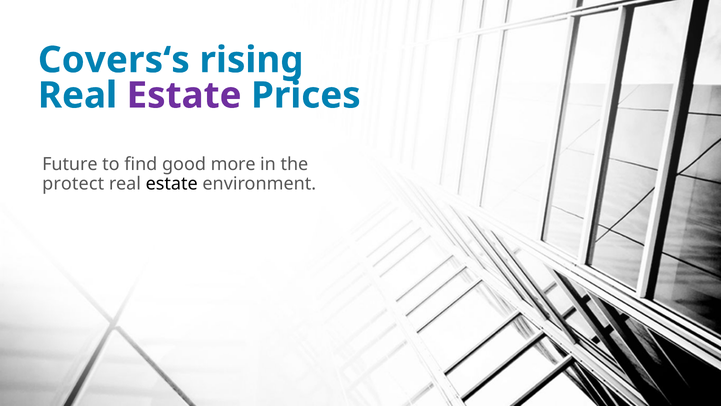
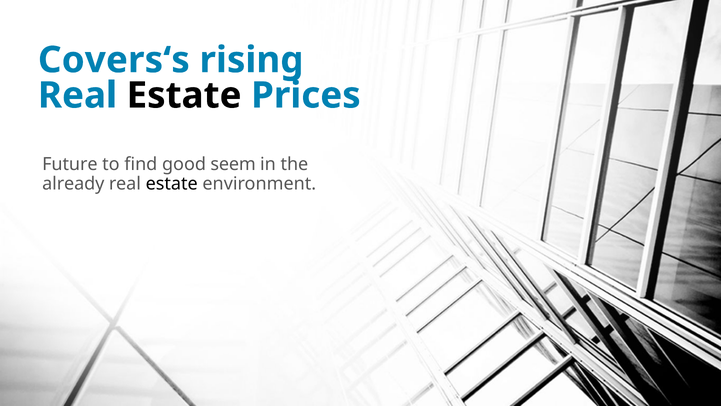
Estate colour: purple -> black (184, 95)
more: more -> seem (233, 164)
protect: protect -> already (73, 184)
